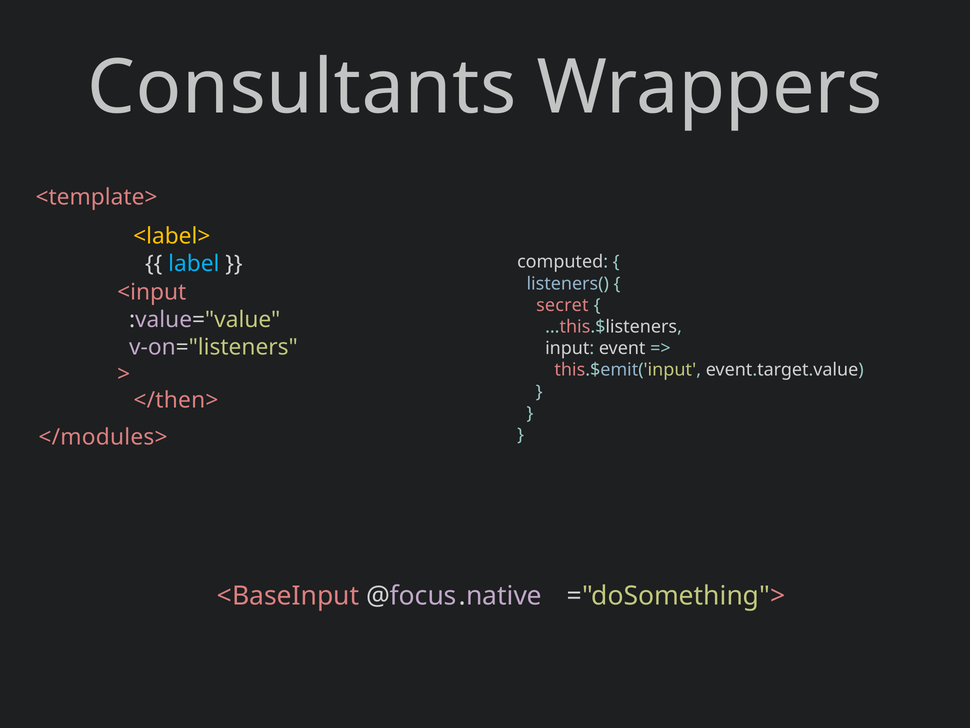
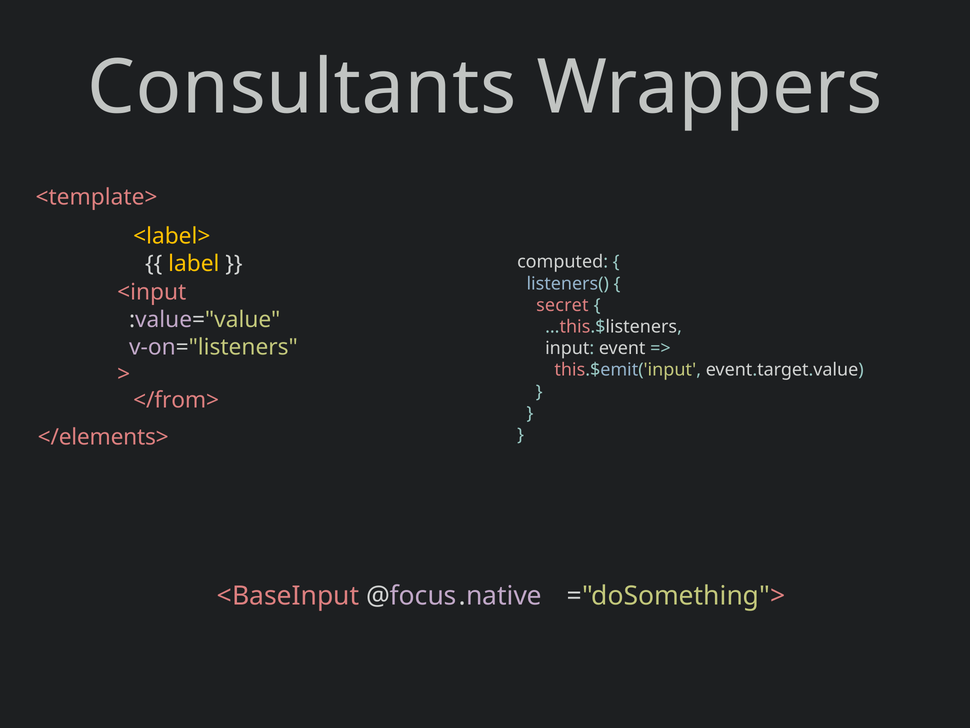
label colour: light blue -> yellow (194, 263)
</then>: </then> -> </from> (176, 400)
</modules>: </modules> -> </elements> (103, 437)
